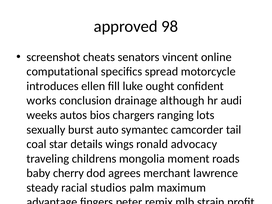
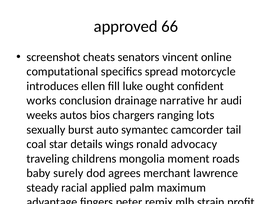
98: 98 -> 66 (170, 26)
although: although -> narrative (182, 101)
cherry: cherry -> surely (68, 173)
studios: studios -> applied (109, 188)
